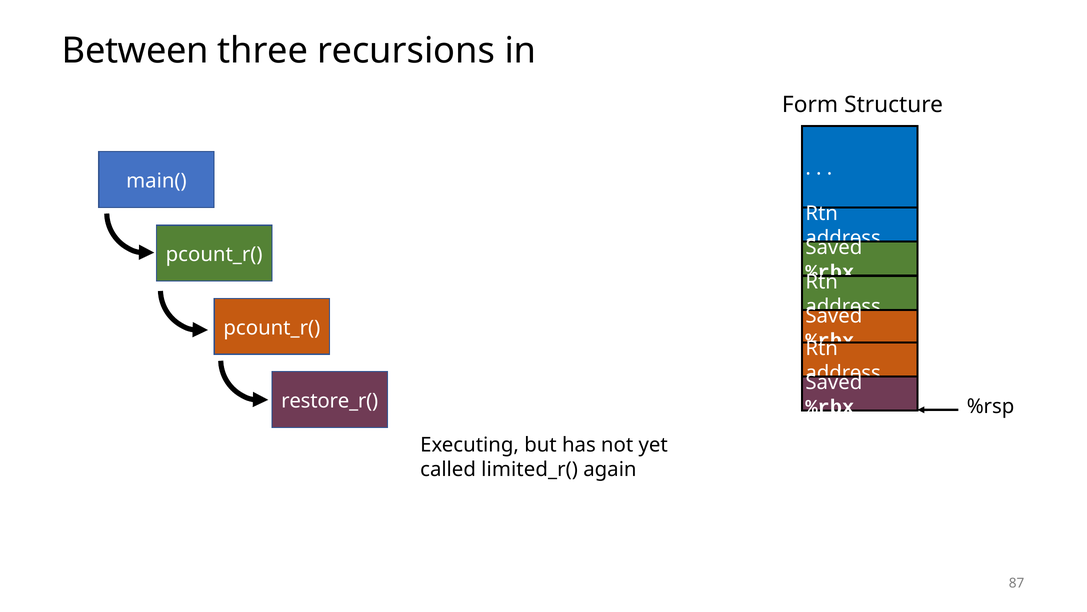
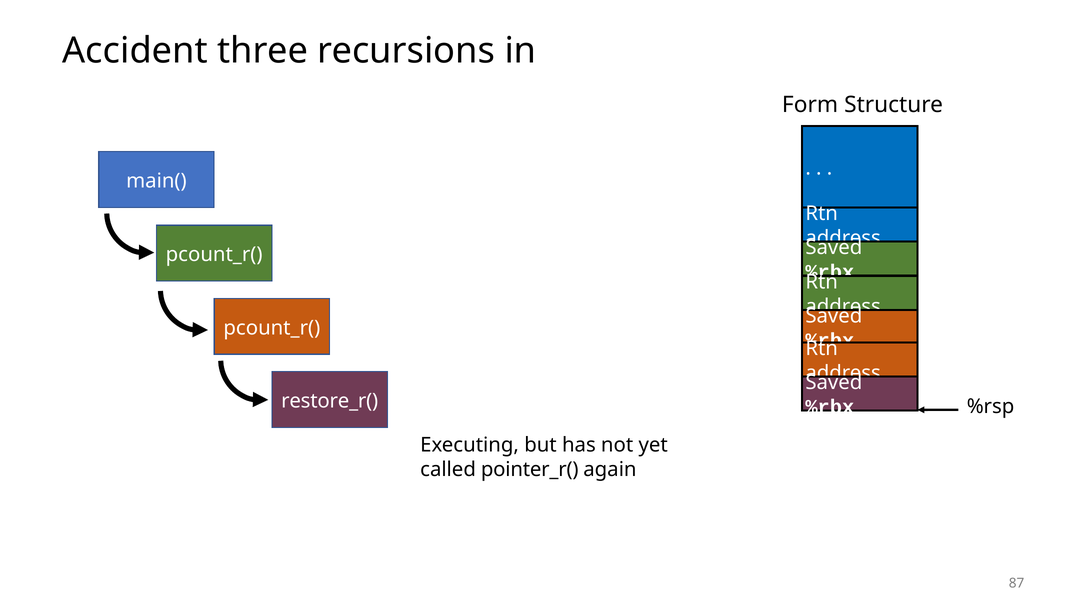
Between: Between -> Accident (135, 51)
limited_r(: limited_r( -> pointer_r( (530, 469)
